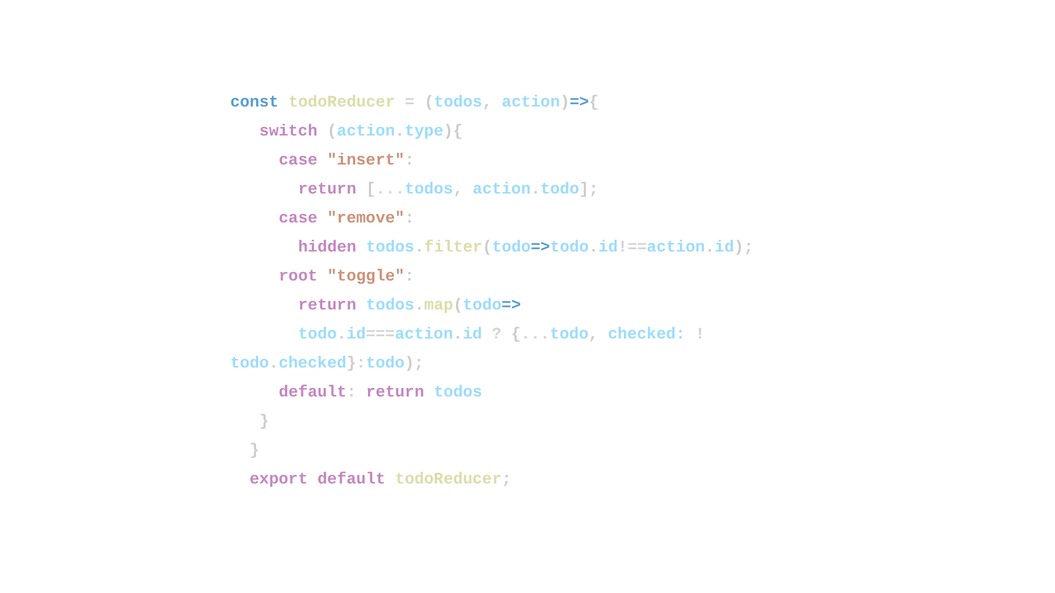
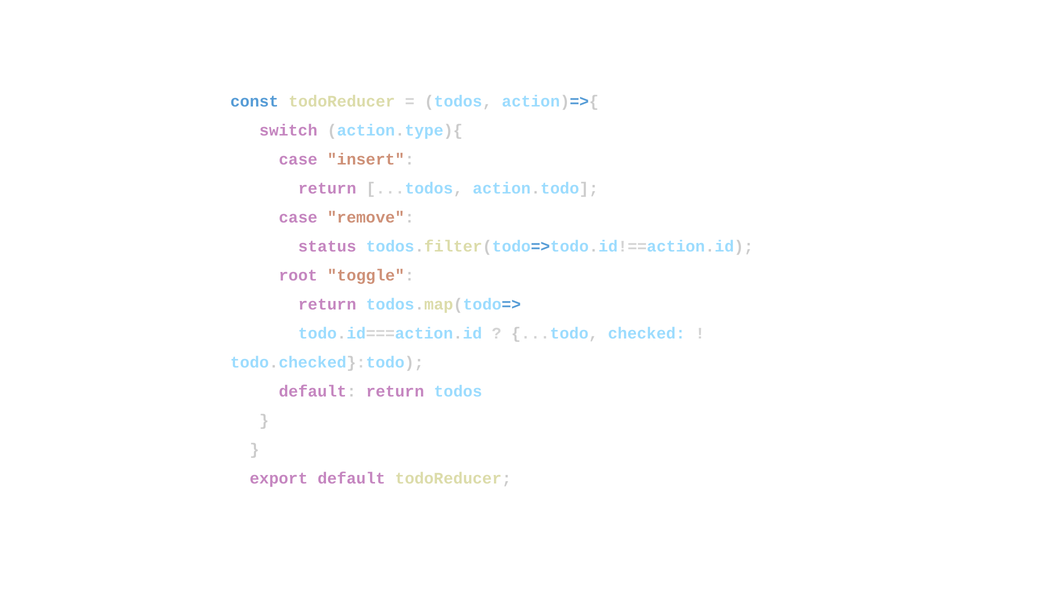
hidden: hidden -> status (327, 247)
